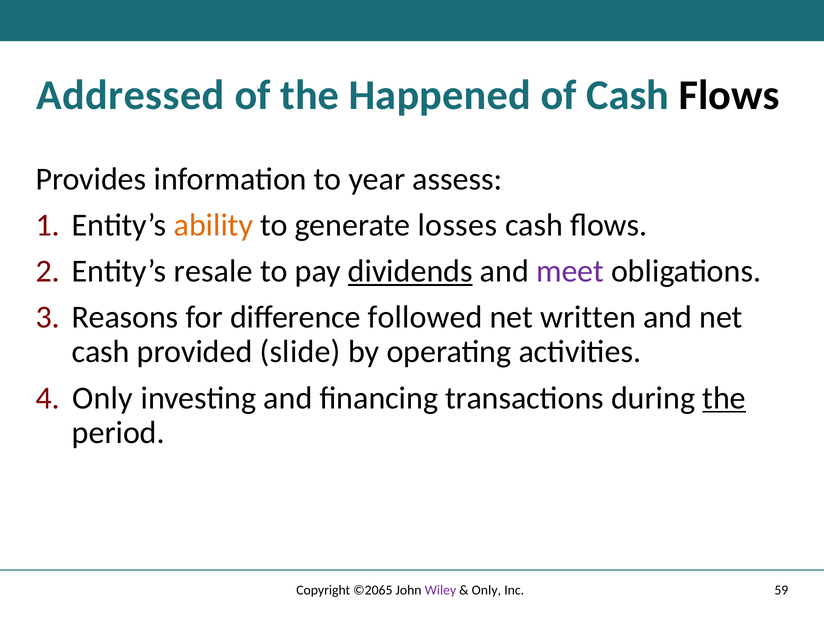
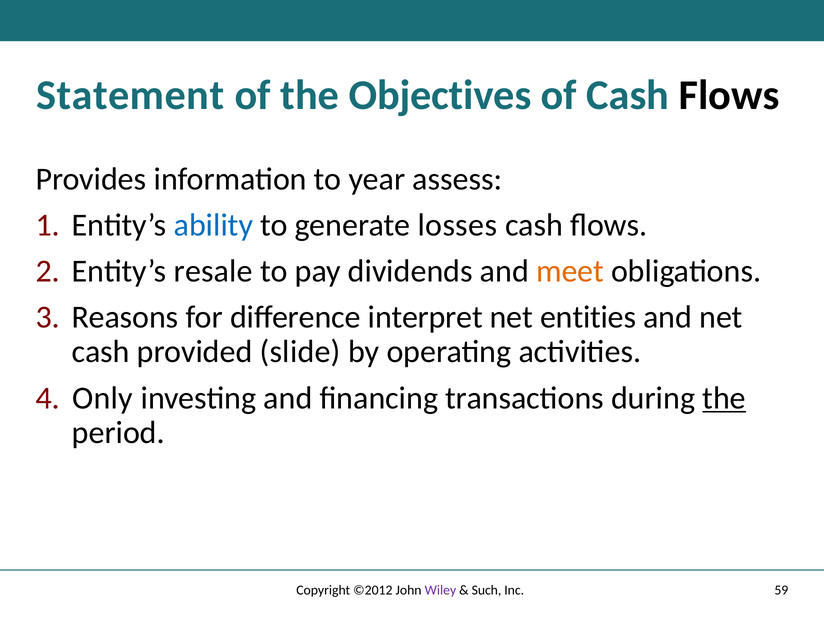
Addressed: Addressed -> Statement (130, 95)
Happened: Happened -> Objectives (440, 95)
ability colour: orange -> blue (213, 225)
dividends underline: present -> none (410, 271)
meet colour: purple -> orange (570, 271)
followed: followed -> interpret (425, 317)
written: written -> entities (588, 317)
©2065: ©2065 -> ©2012 (373, 590)
Only: Only -> Such (486, 590)
